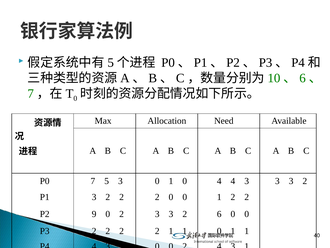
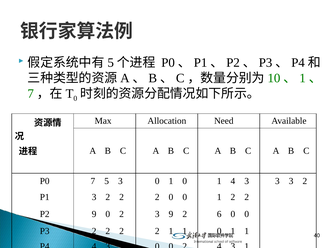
6: 6 -> 1 (303, 78)
0 1 0 4: 4 -> 1 (219, 181)
2 3 3: 3 -> 9 (171, 214)
